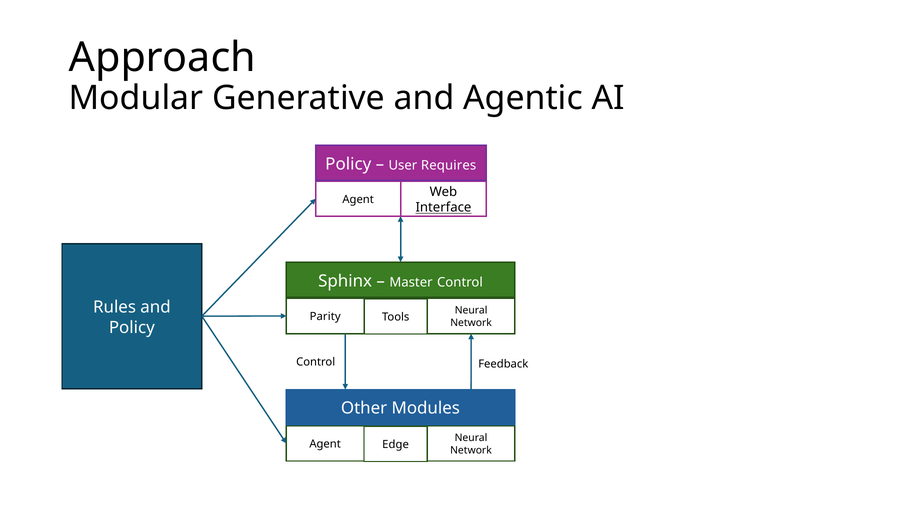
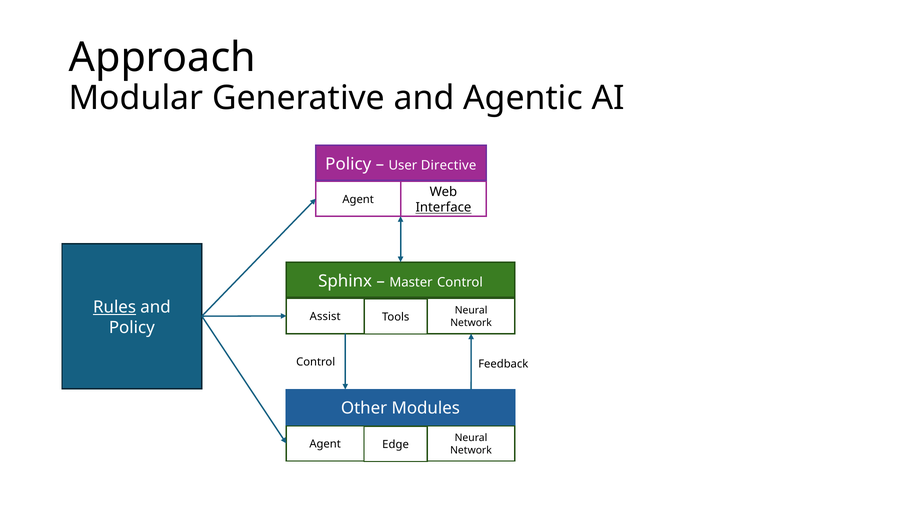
Requires: Requires -> Directive (449, 165)
Rules underline: none -> present (115, 307)
Parity: Parity -> Assist (325, 317)
